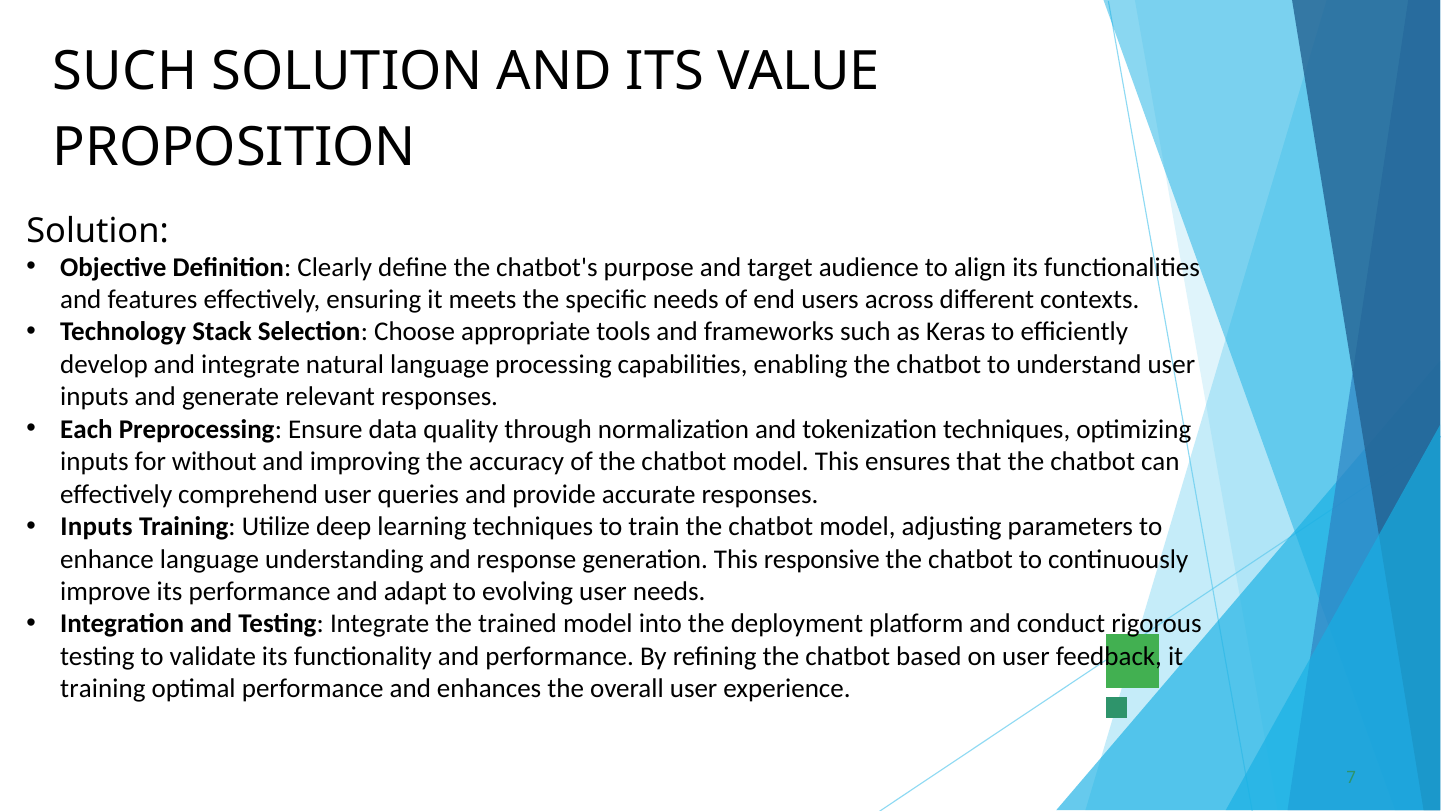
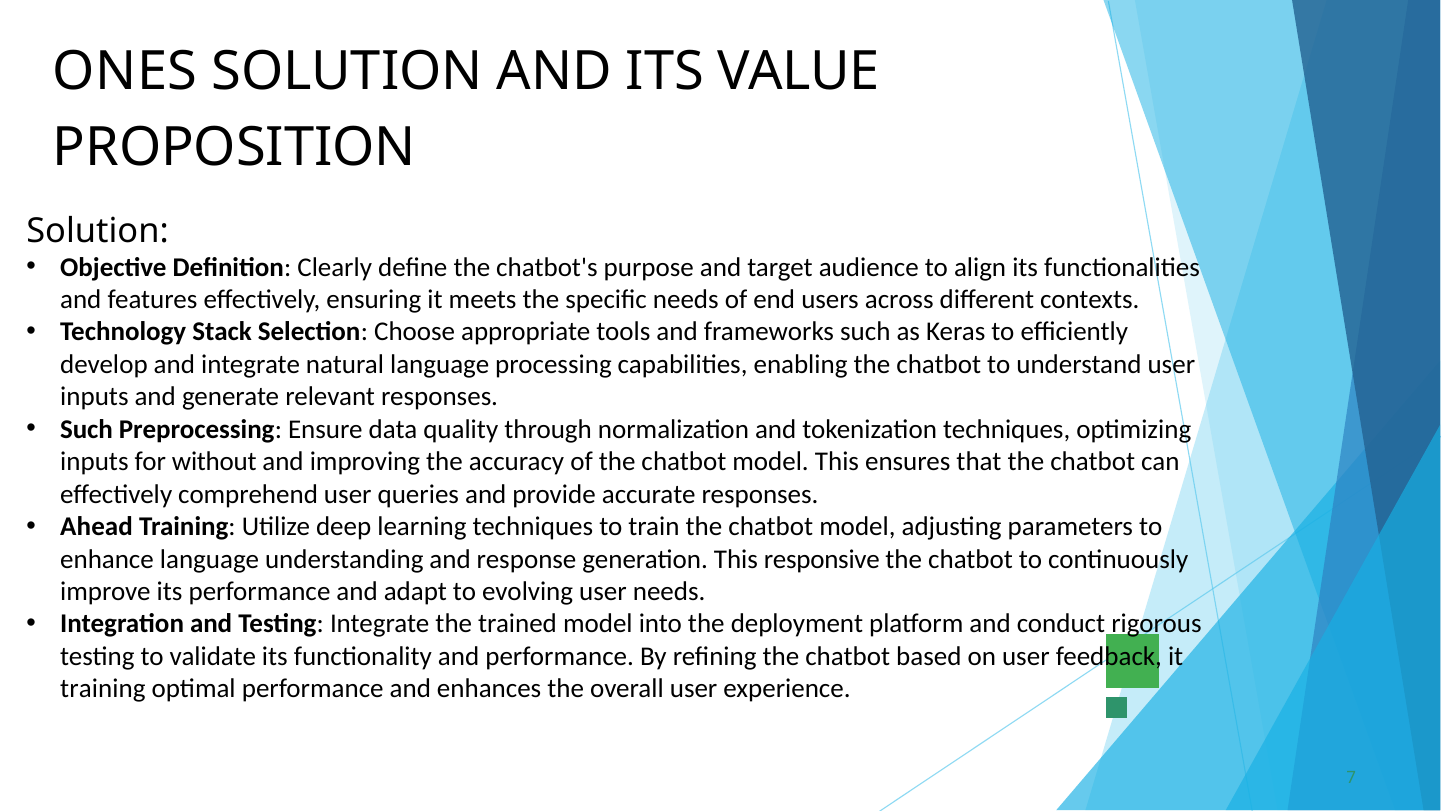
SUCH: SUCH -> ONES (125, 71)
Each: Each -> Such (87, 429)
Inputs: Inputs -> Ahead (97, 526)
